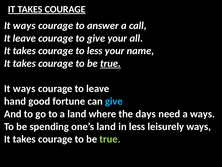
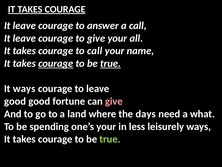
ways: ways -> leave (24, 26)
to less: less -> call (95, 51)
courage underline: none -> present (56, 63)
hand: hand -> good (15, 101)
give colour: light blue -> pink (114, 101)
a ways: ways -> what (202, 114)
one’s land: land -> your (106, 126)
